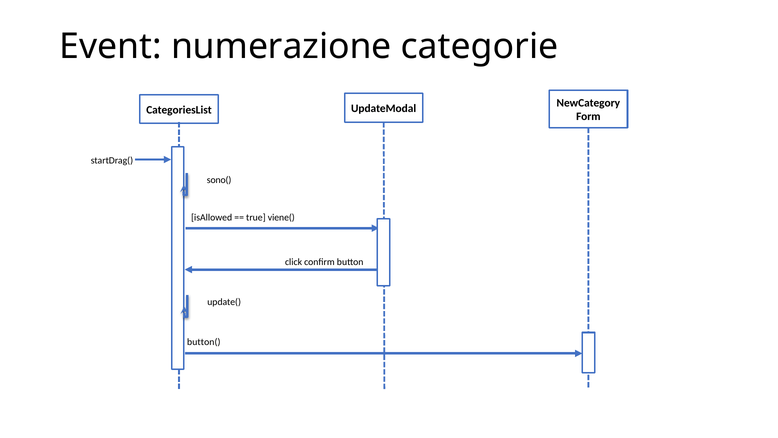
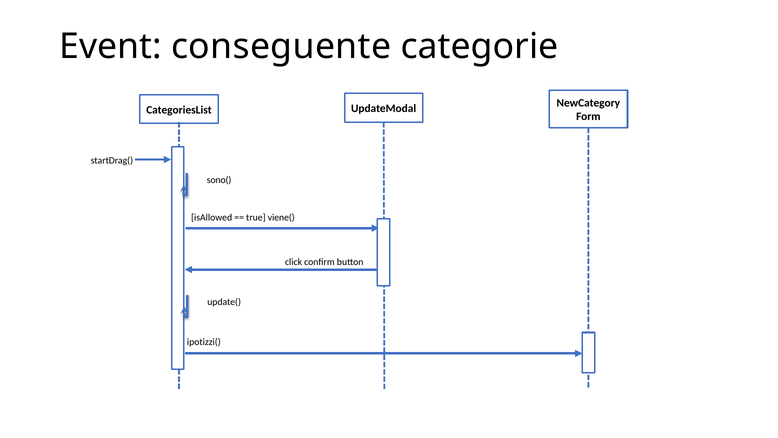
numerazione: numerazione -> conseguente (281, 46)
button(: button( -> ipotizzi( (204, 342)
